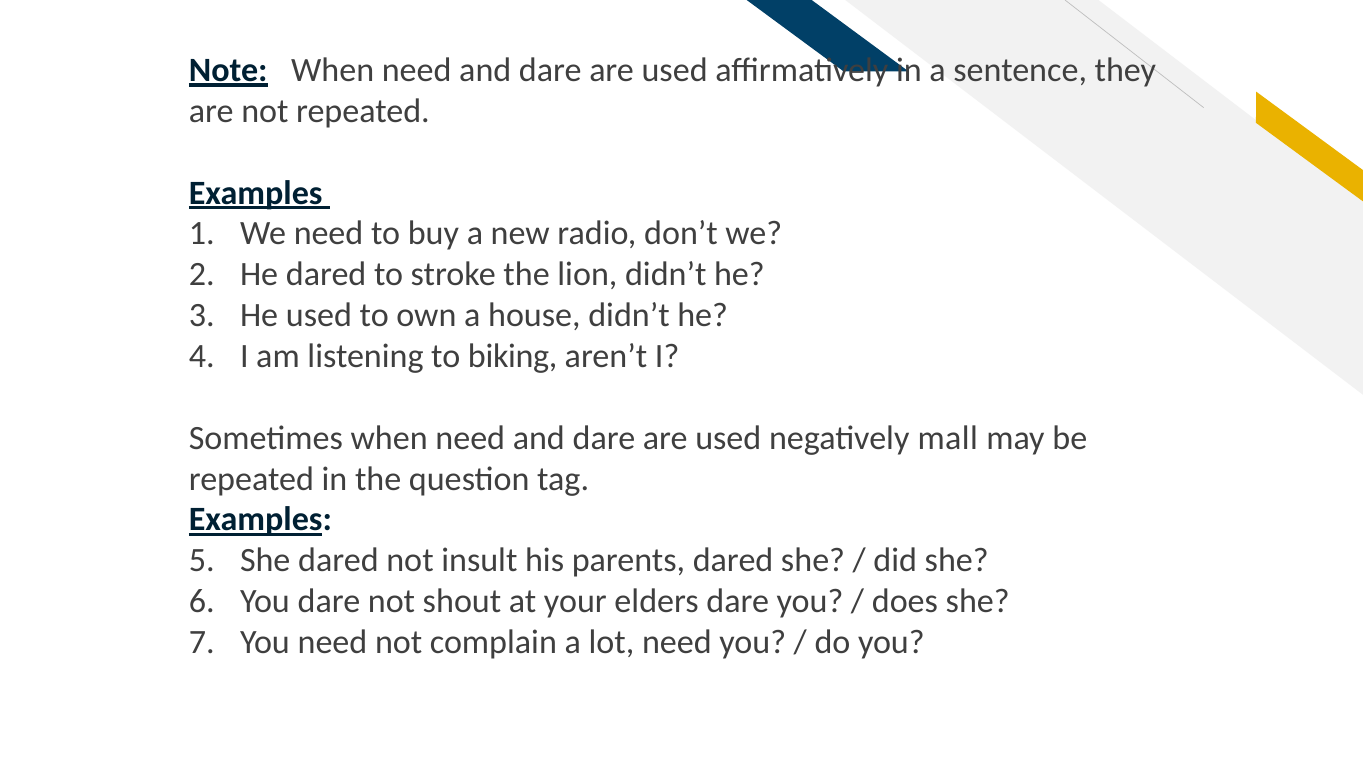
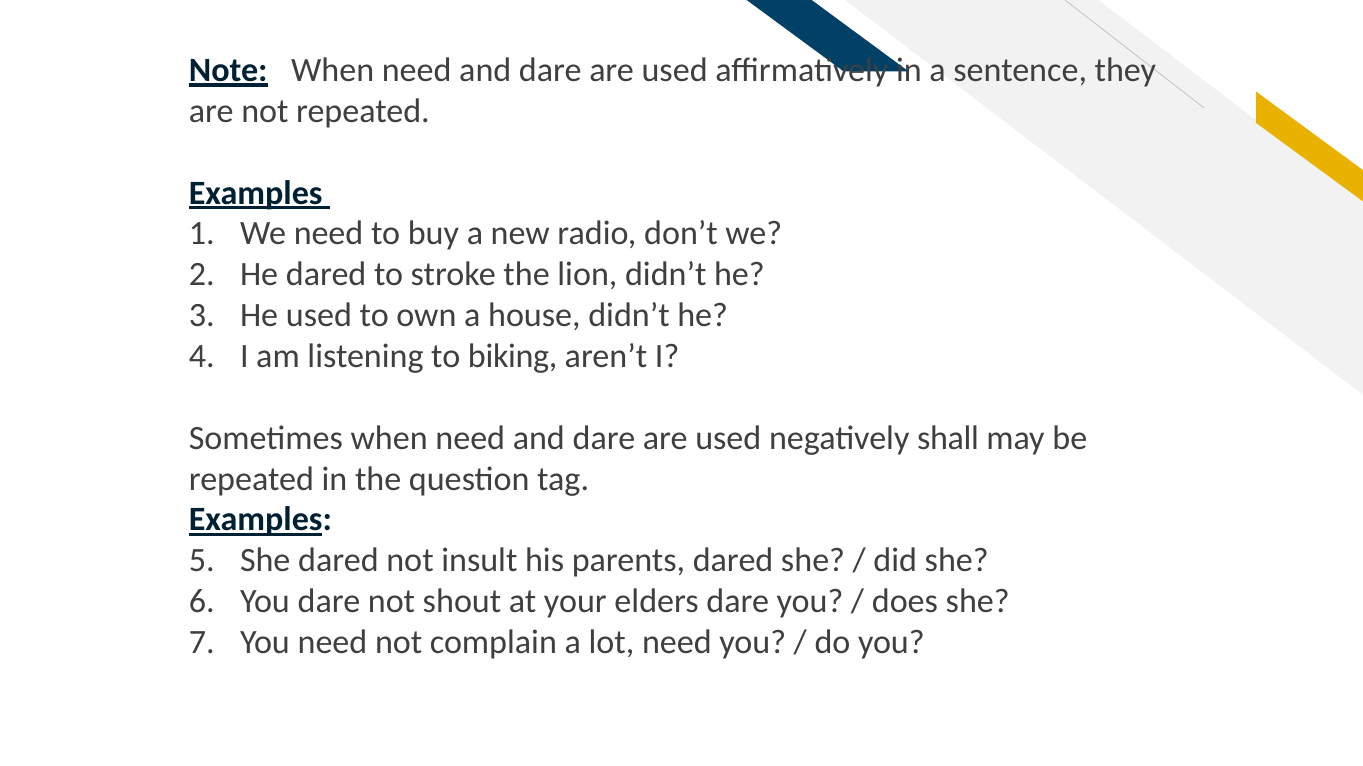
mall: mall -> shall (948, 438)
